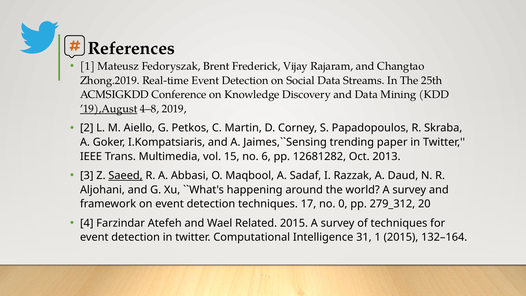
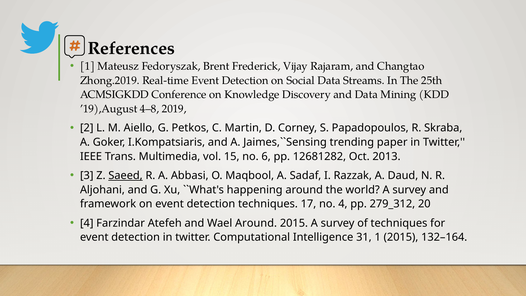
’19),August underline: present -> none (109, 109)
no 0: 0 -> 4 (343, 204)
Wael Related: Related -> Around (256, 223)
